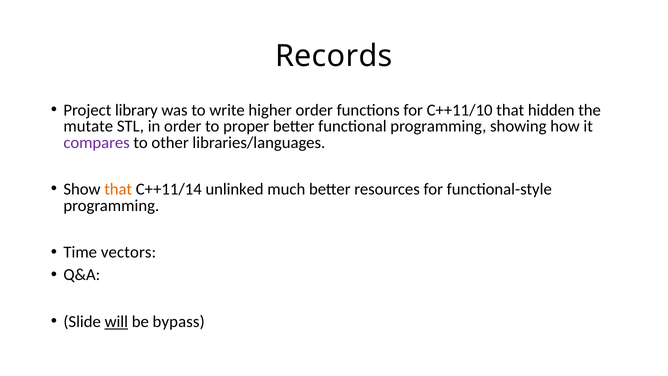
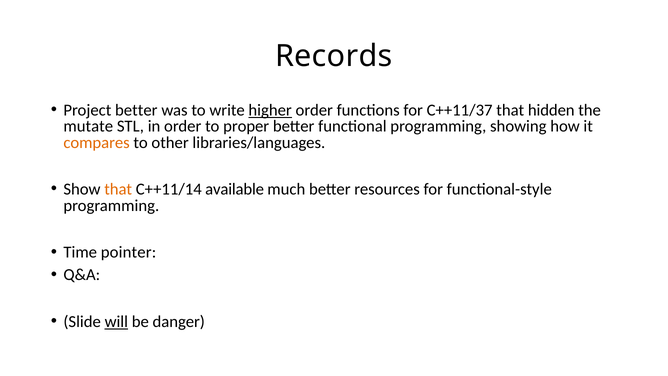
Project library: library -> better (136, 110)
higher underline: none -> present (270, 110)
C++11/10: C++11/10 -> C++11/37 (460, 110)
compares colour: purple -> orange (97, 142)
unlinked: unlinked -> available (235, 189)
vectors: vectors -> pointer (129, 252)
bypass: bypass -> danger (179, 321)
